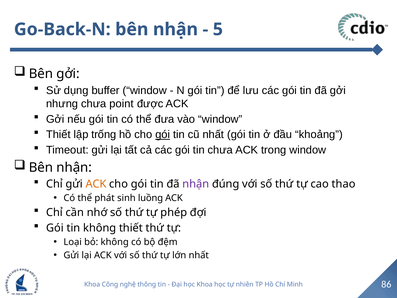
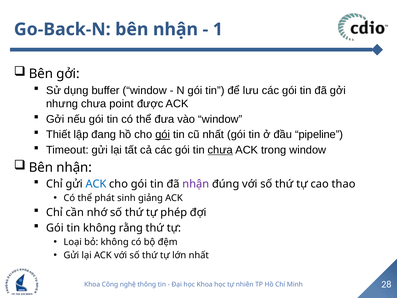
5: 5 -> 1 (218, 29)
trống: trống -> đang (104, 134)
khoảng: khoảng -> pipeline (319, 134)
chưa underline: none -> present (220, 150)
ACK colour: orange -> blue (96, 184)
luồng: luồng -> giảng (150, 198)
không thiết: thiết -> rằng (131, 228)
86: 86 -> 28 (386, 284)
